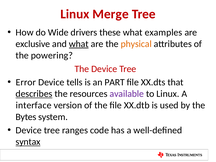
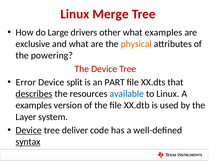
Wide: Wide -> Large (58, 32)
these: these -> other (110, 32)
what underline: present -> none (79, 44)
tells: tells -> split (75, 82)
available colour: purple -> blue (127, 94)
interface: interface -> examples (34, 105)
Bytes: Bytes -> Layer (26, 117)
Device underline: none -> present (29, 130)
ranges: ranges -> deliver (75, 130)
